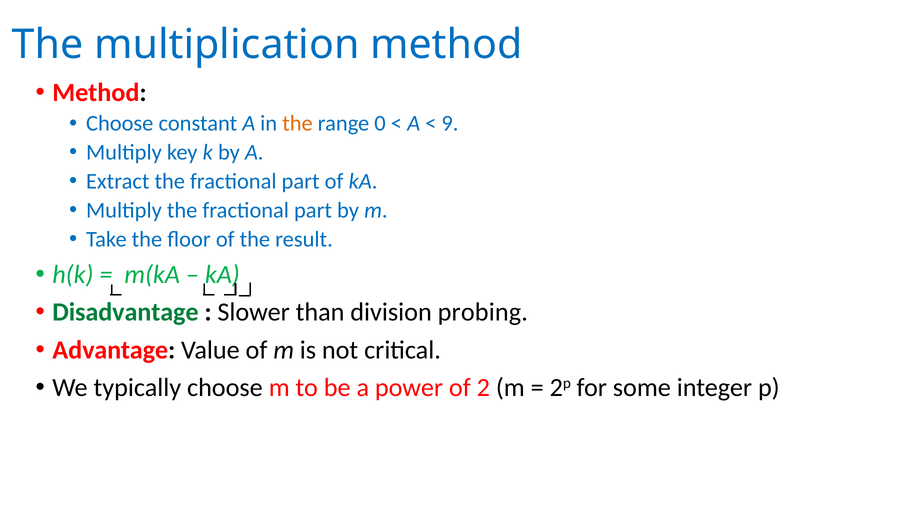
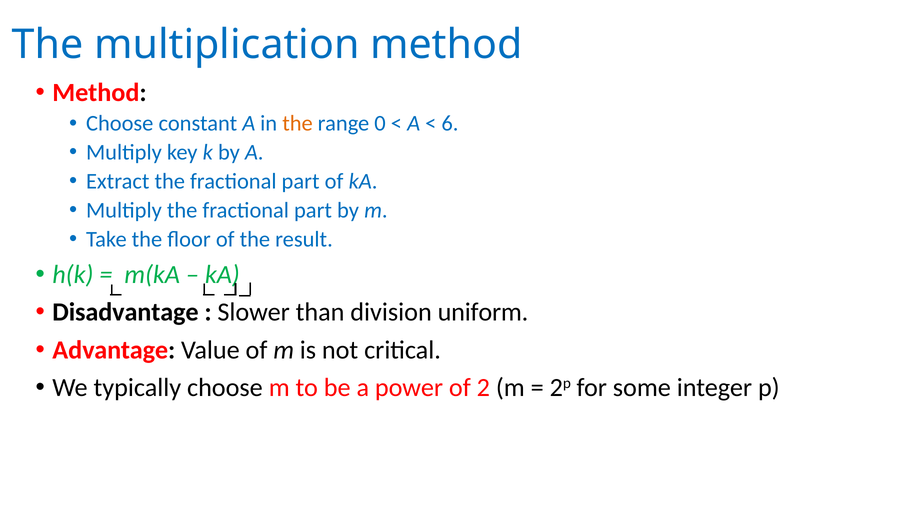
9: 9 -> 6 (450, 124)
Disadvantage colour: green -> black (126, 313)
probing: probing -> uniform (483, 313)
